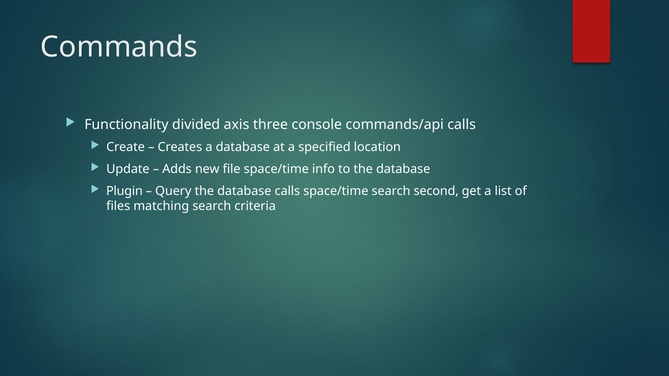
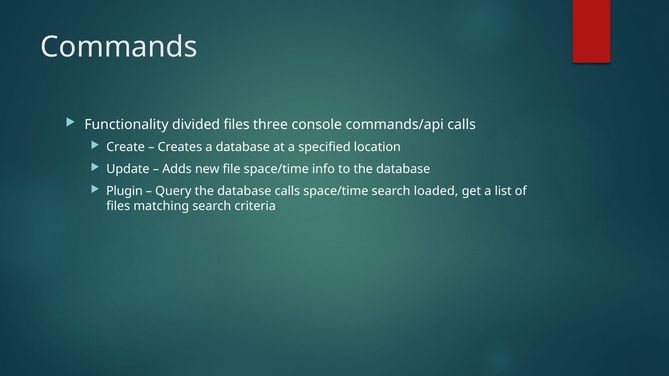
divided axis: axis -> files (237, 125)
second: second -> loaded (436, 191)
